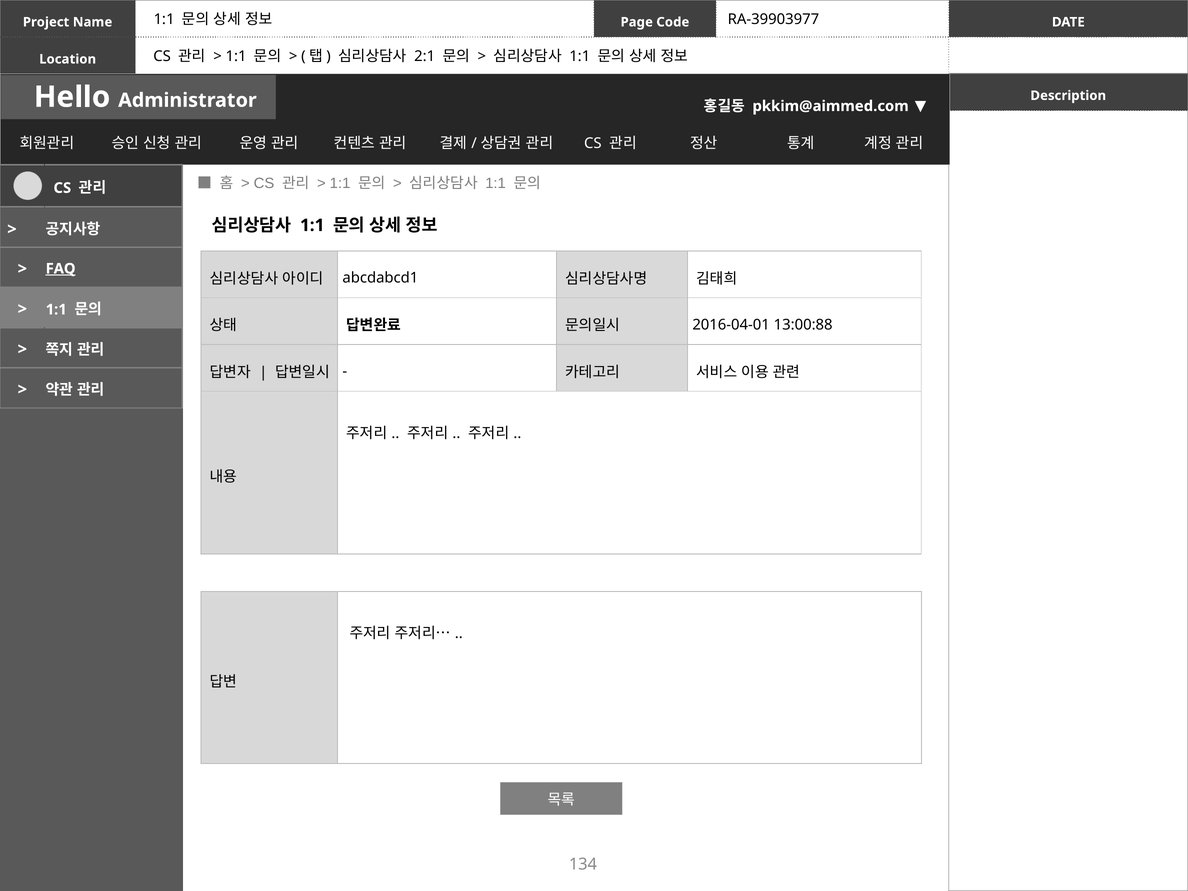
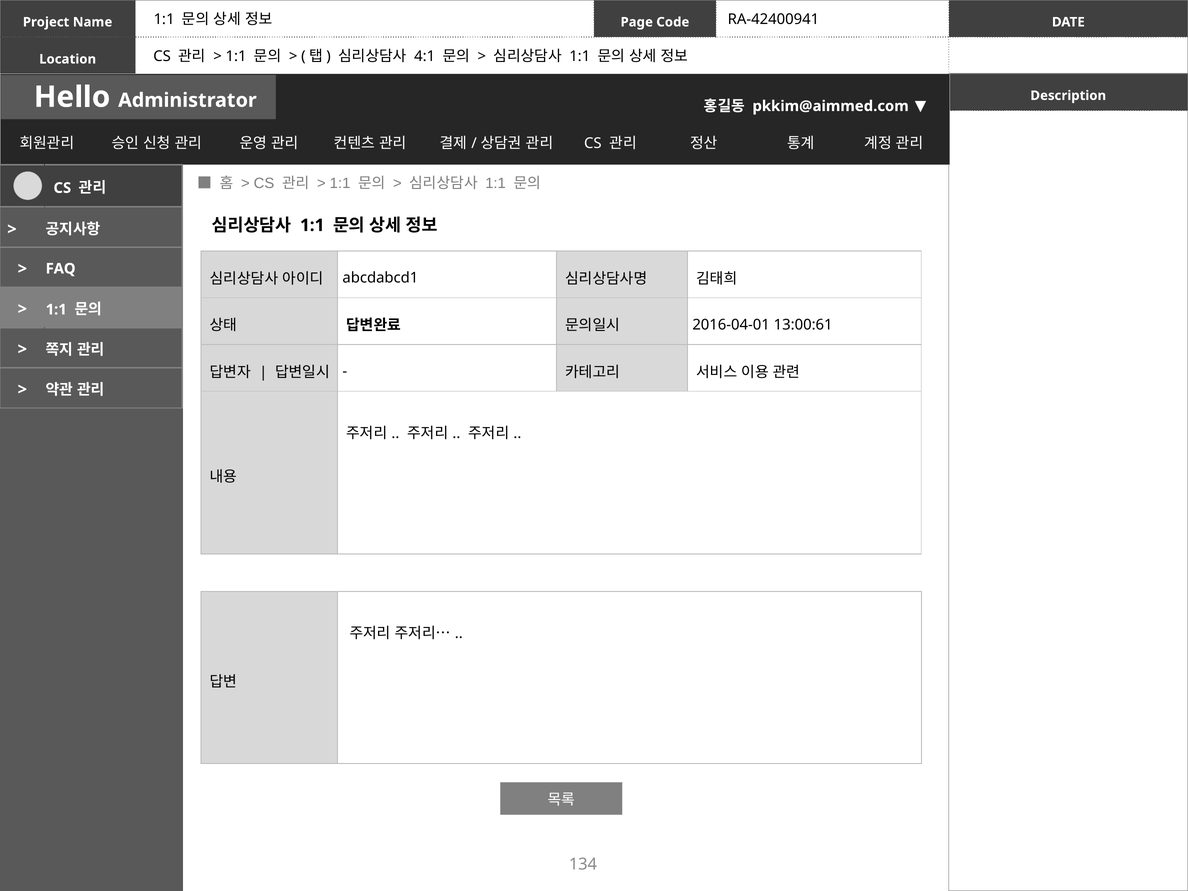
RA-39903977: RA-39903977 -> RA-42400941 (773, 19)
2:1: 2:1 -> 4:1 (425, 57)
FAQ underline: present -> none (61, 269)
13:00:88: 13:00:88 -> 13:00:61 (803, 325)
